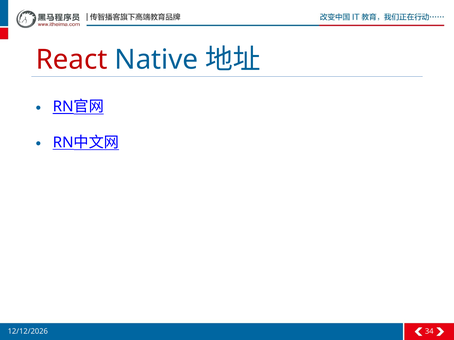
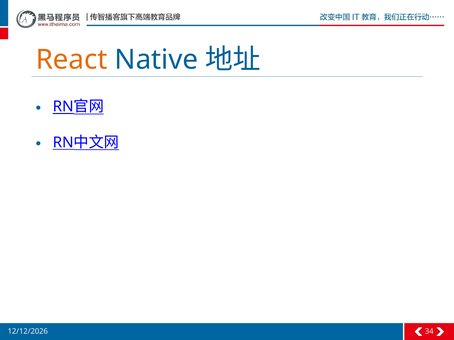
React colour: red -> orange (72, 60)
